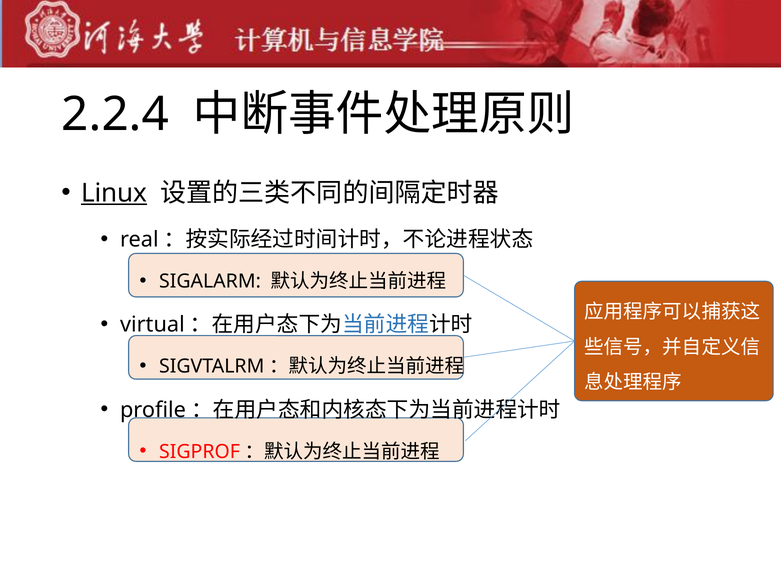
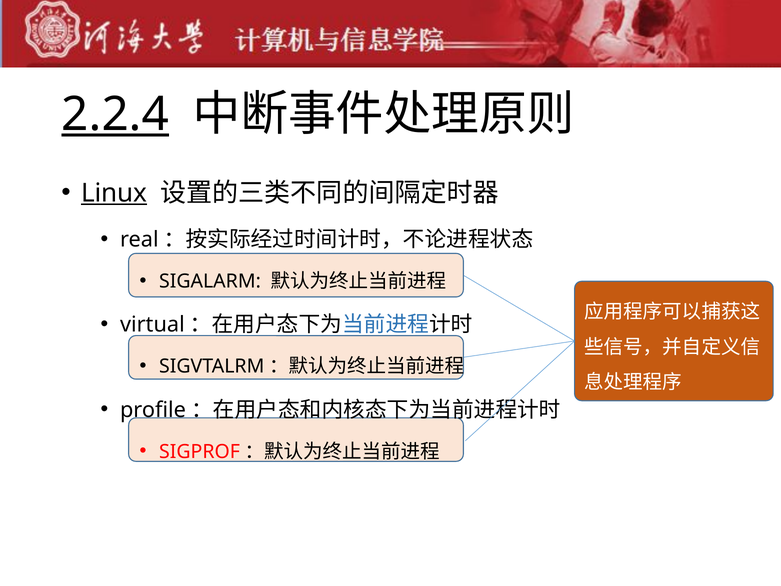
2.2.4 underline: none -> present (115, 114)
